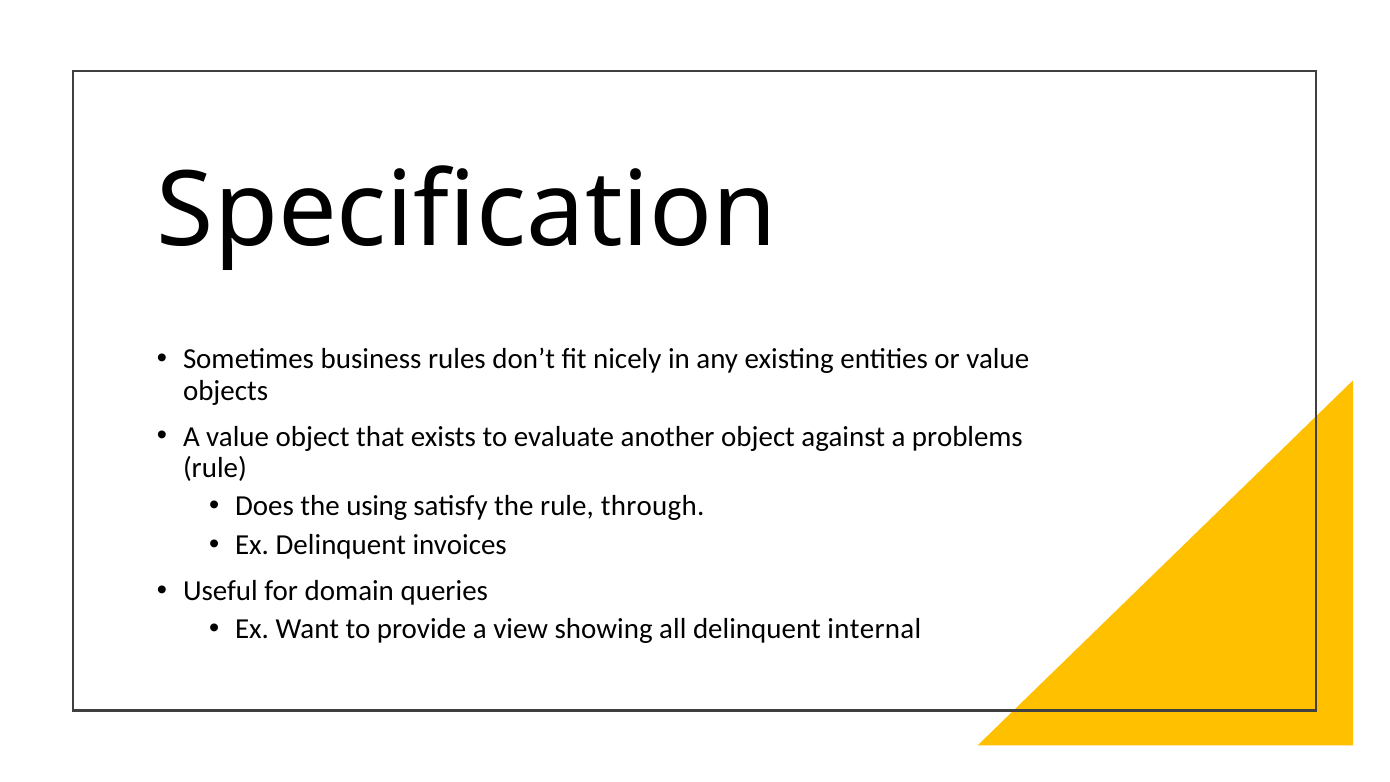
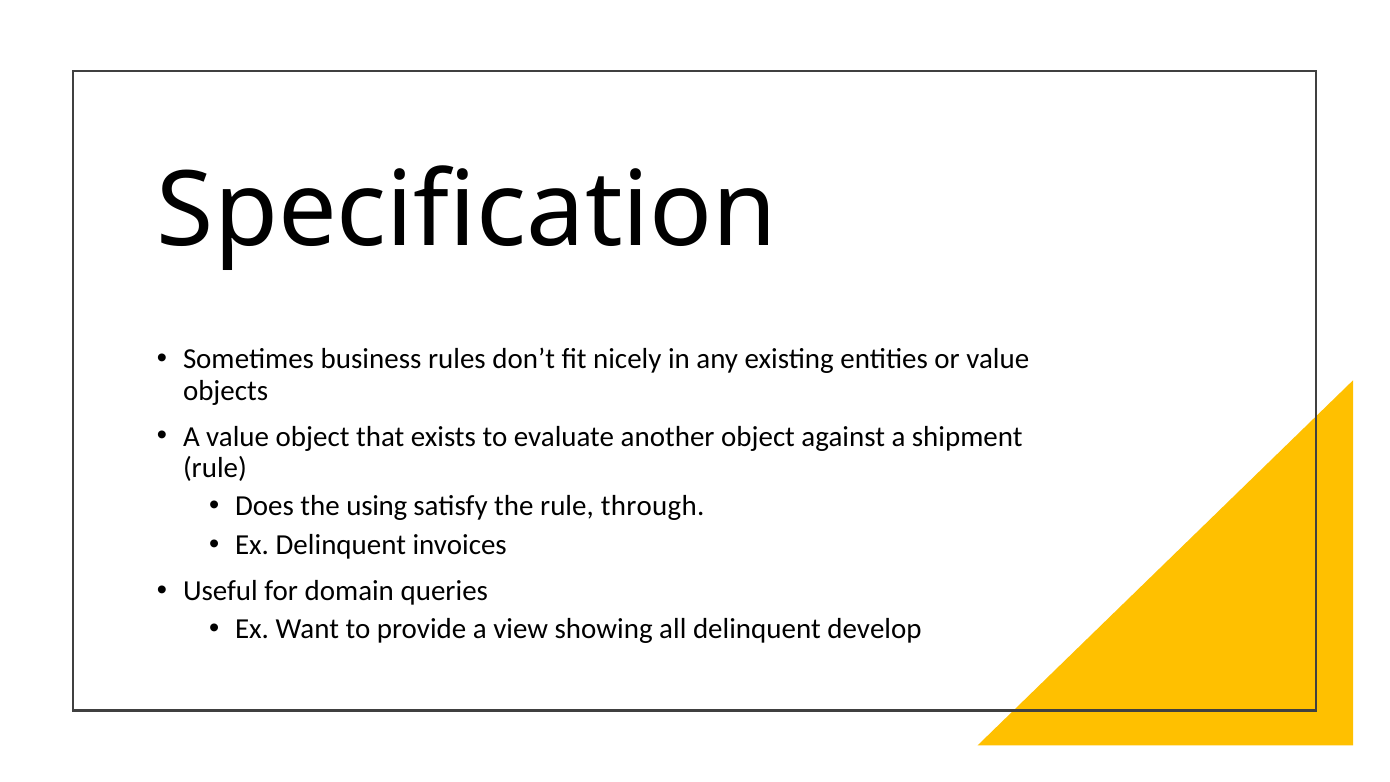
problems: problems -> shipment (967, 436)
internal: internal -> develop (874, 629)
